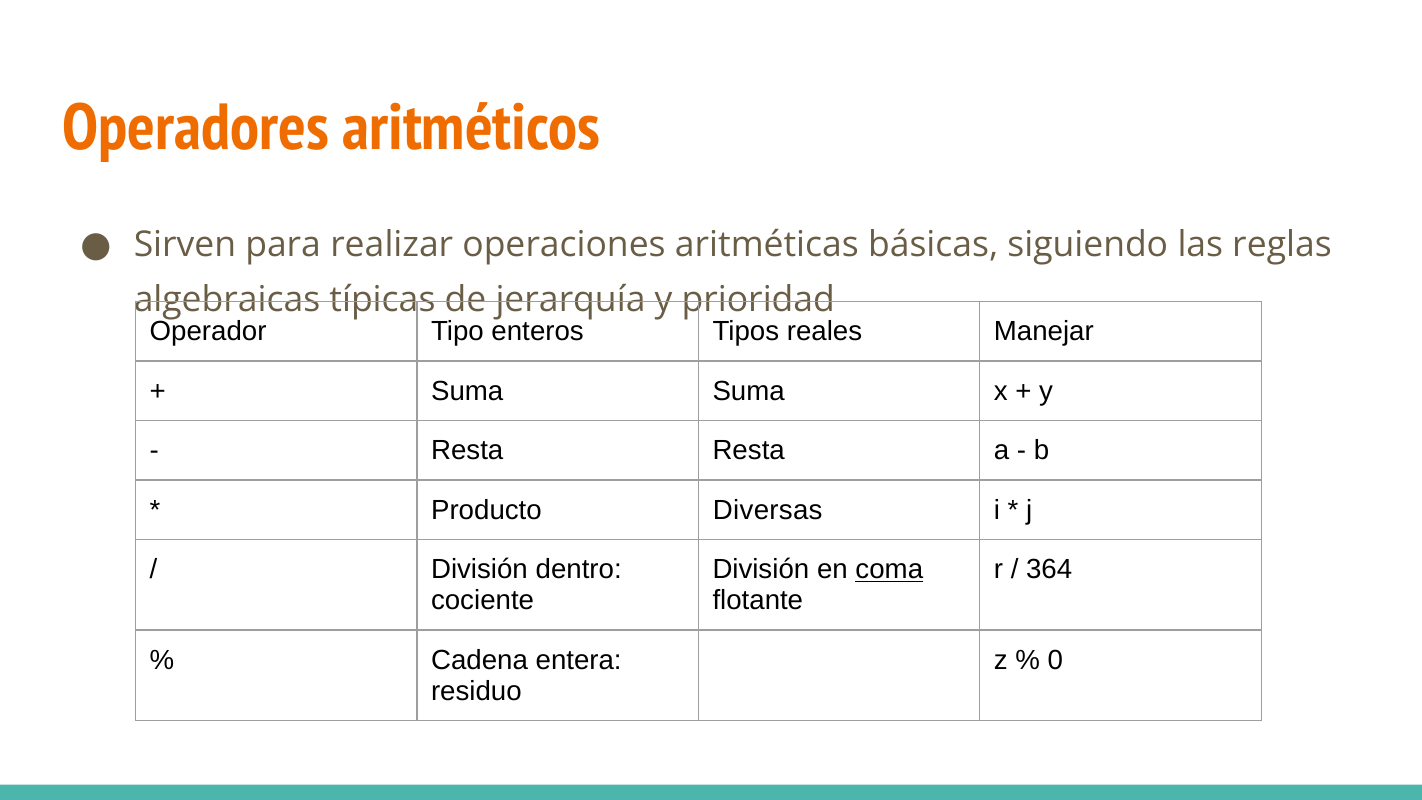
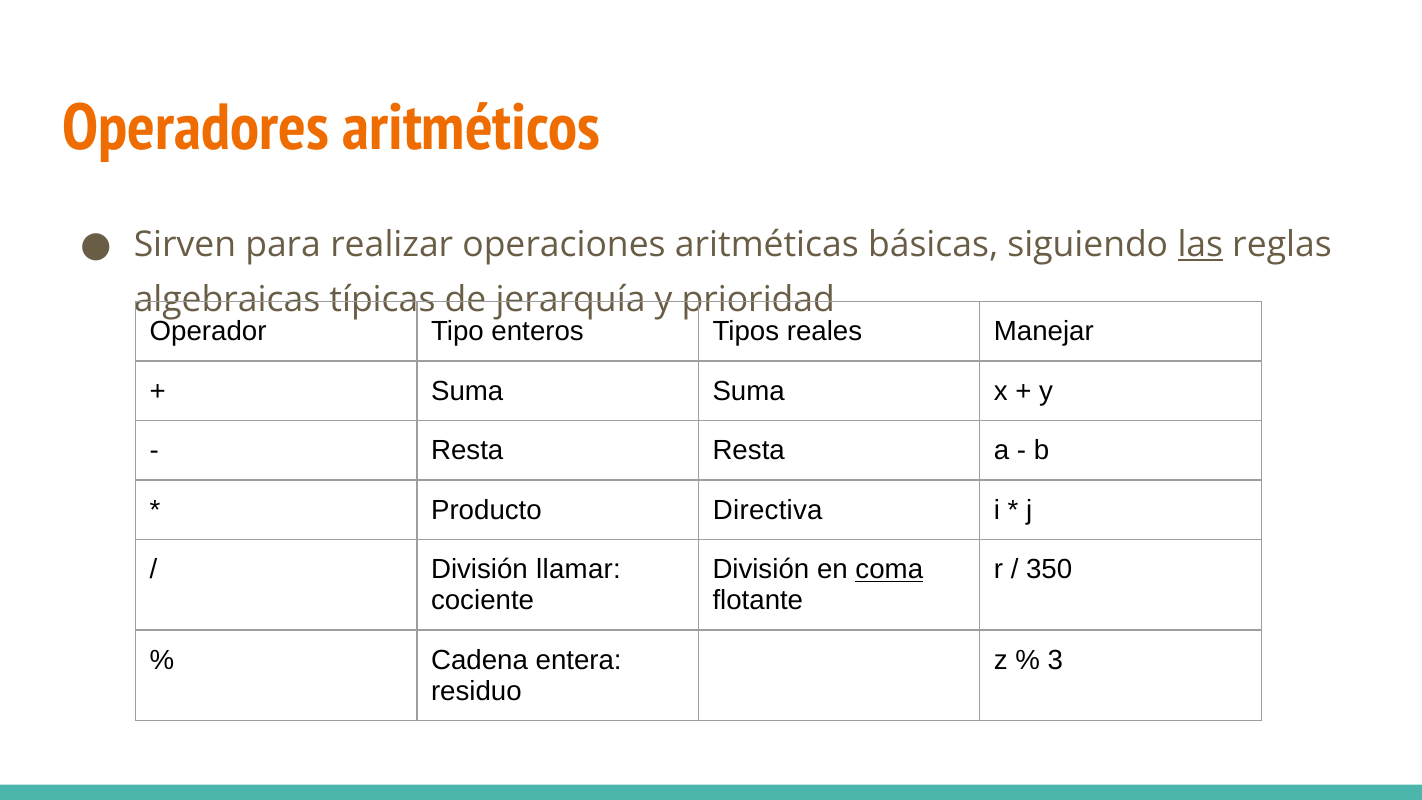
las underline: none -> present (1200, 245)
Diversas: Diversas -> Directiva (768, 510)
dentro: dentro -> llamar (579, 570)
364: 364 -> 350 (1049, 570)
0: 0 -> 3 (1055, 660)
